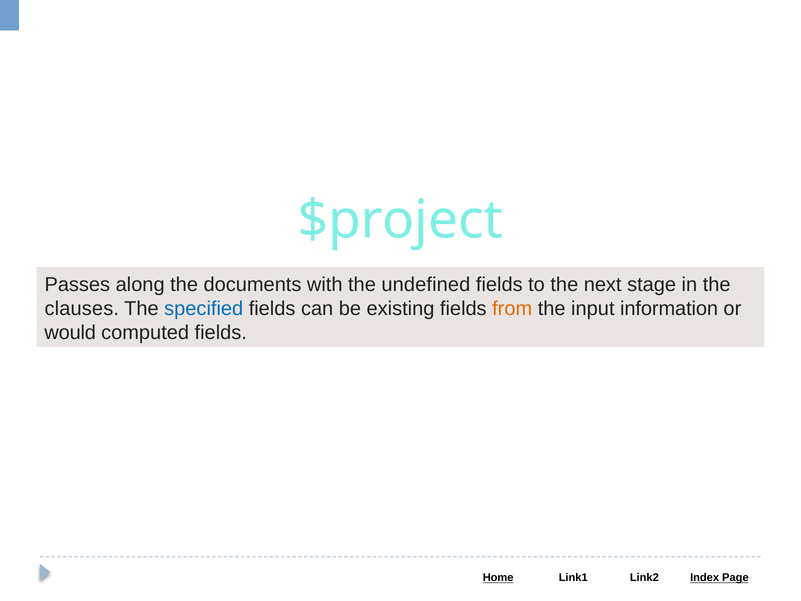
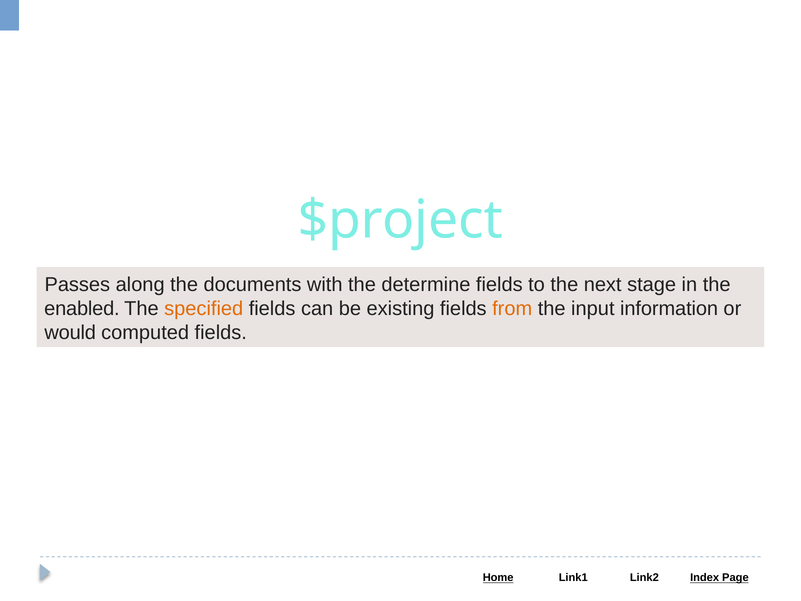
undefined: undefined -> determine (426, 284)
clauses: clauses -> enabled (82, 308)
specified colour: blue -> orange (204, 308)
